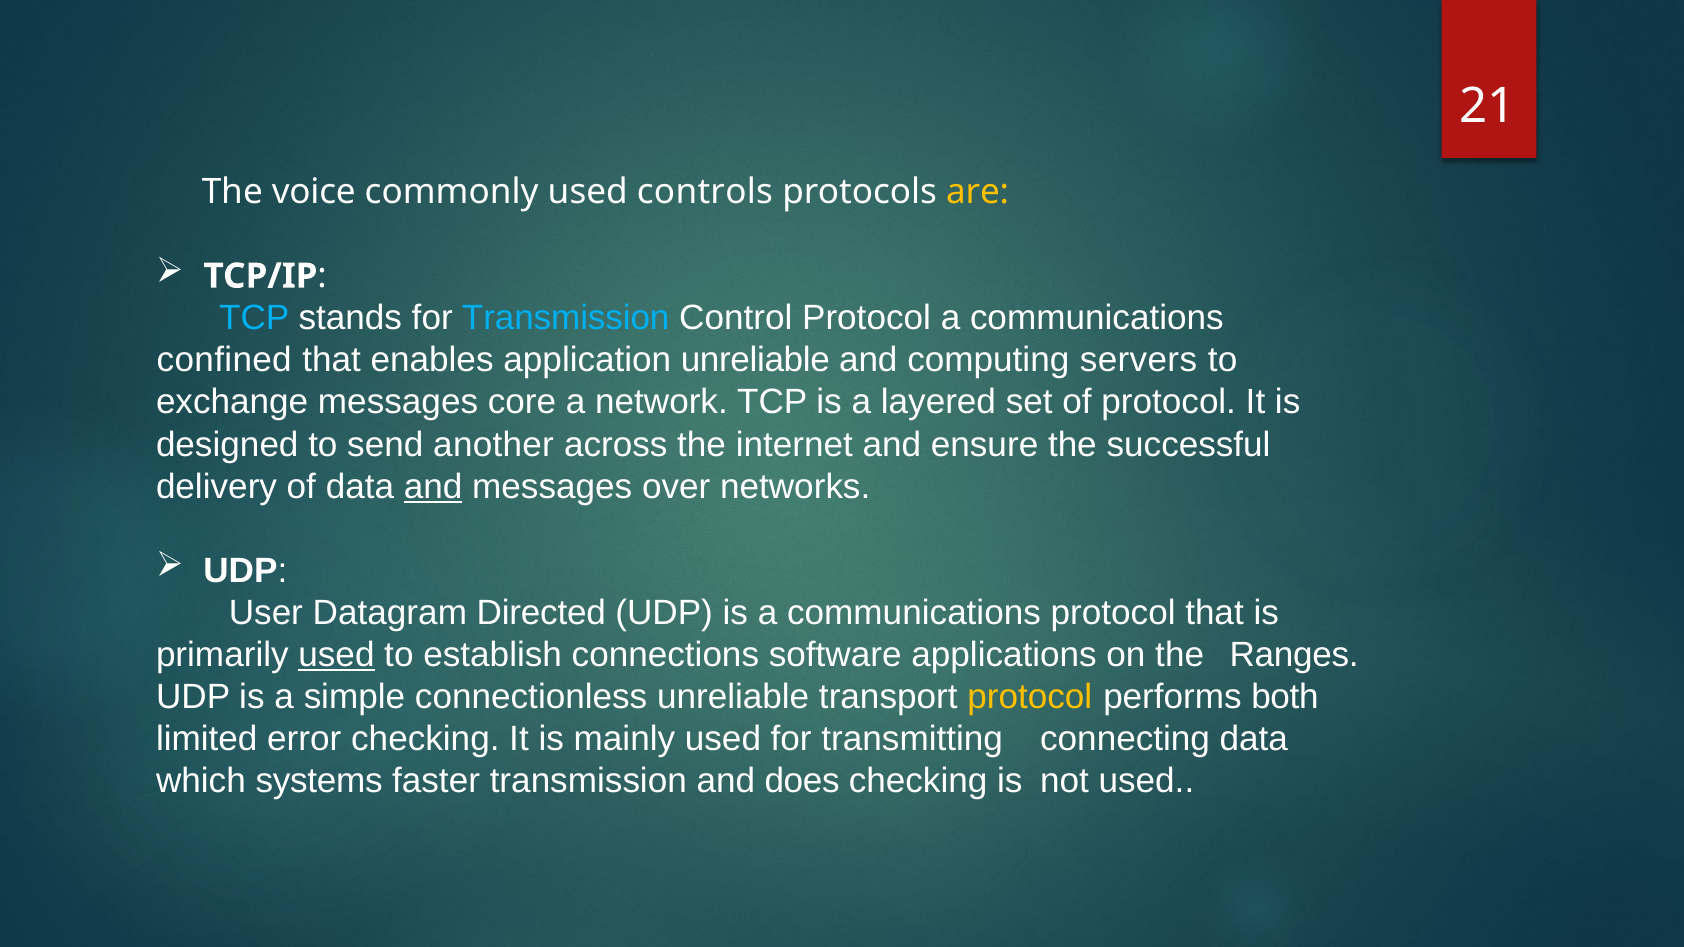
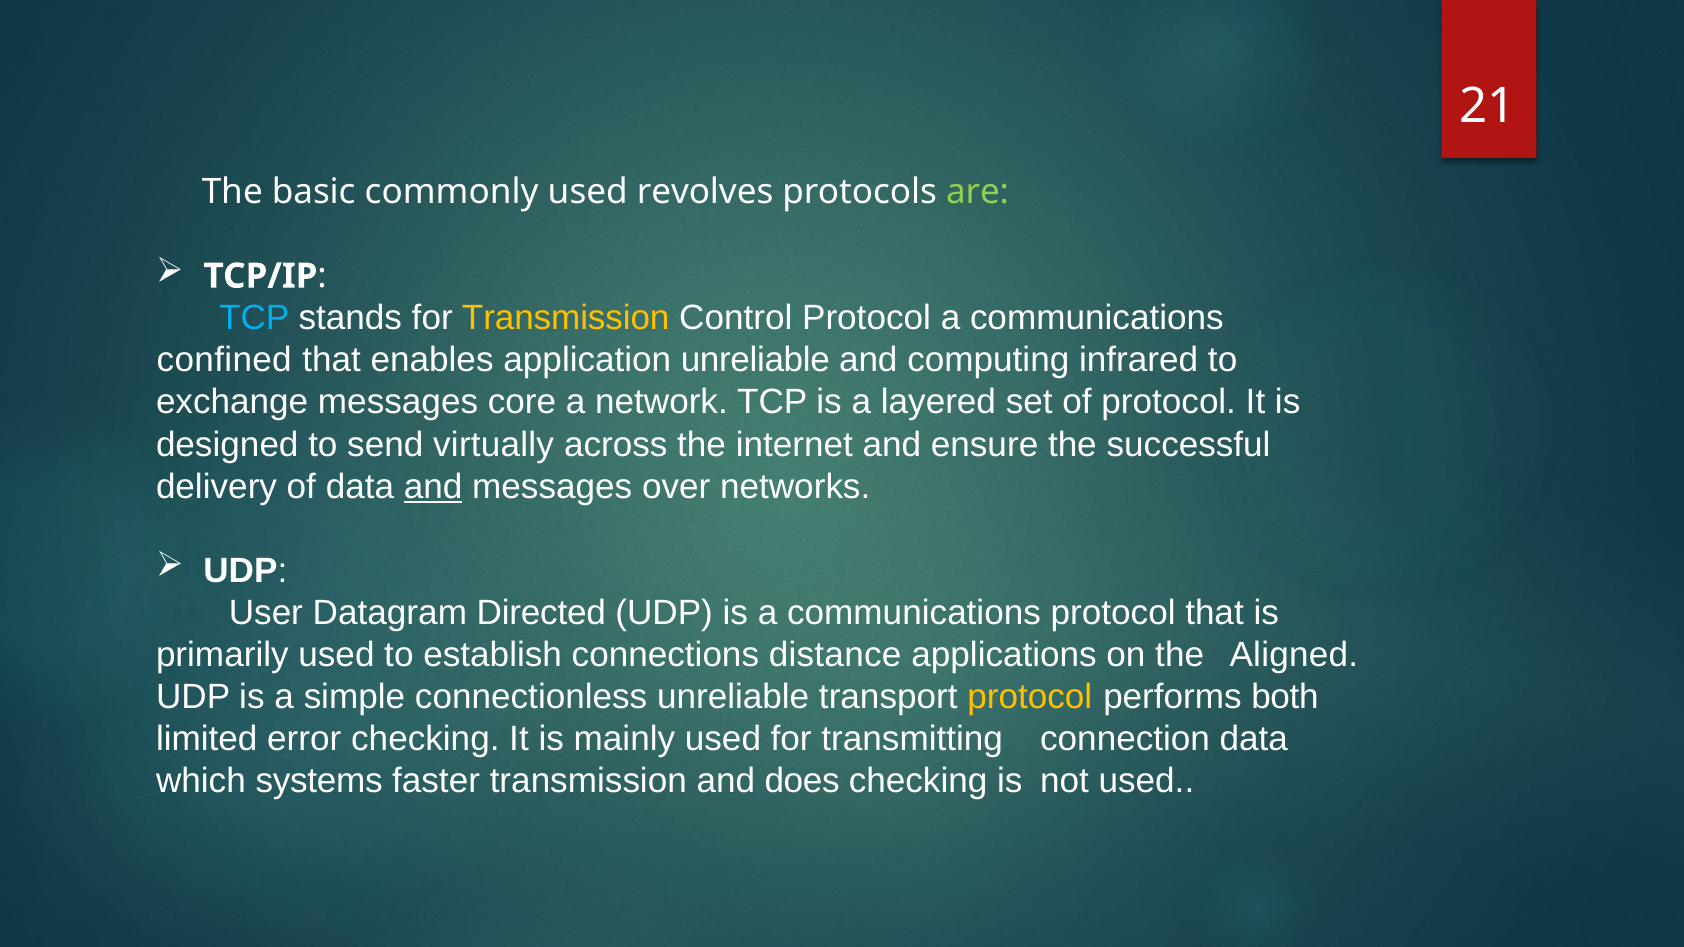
voice: voice -> basic (314, 192)
controls: controls -> revolves (705, 192)
are colour: yellow -> light green (978, 192)
Transmission colour: light blue -> yellow (566, 318)
servers: servers -> infrared (1139, 360)
another: another -> virtually (494, 445)
used underline: present -> none (336, 655)
software: software -> distance (835, 655)
Ranges: Ranges -> Aligned (1294, 655)
connecting: connecting -> connection (1125, 739)
